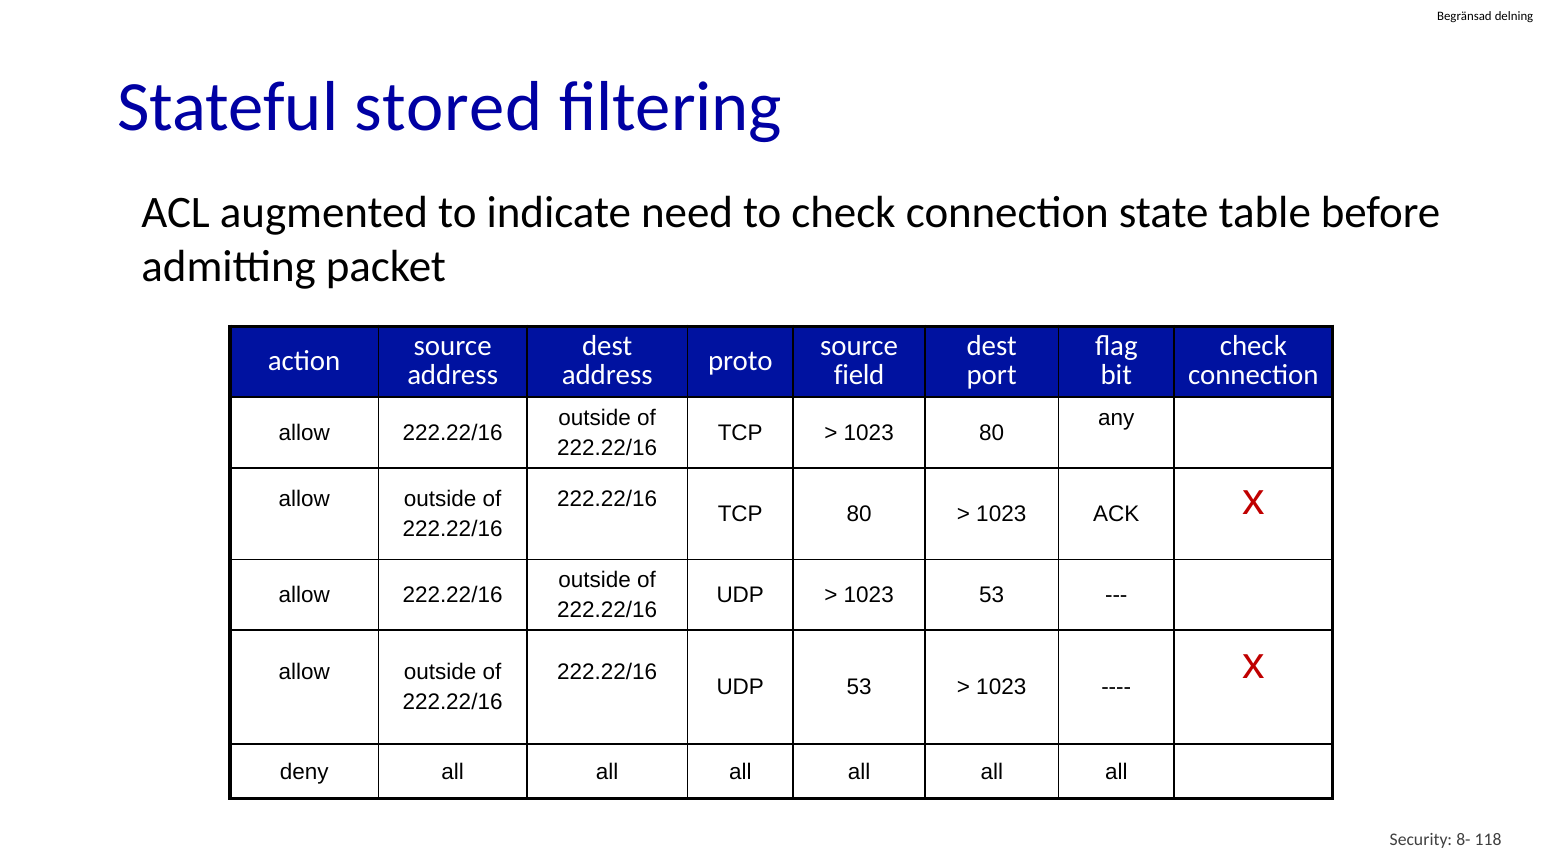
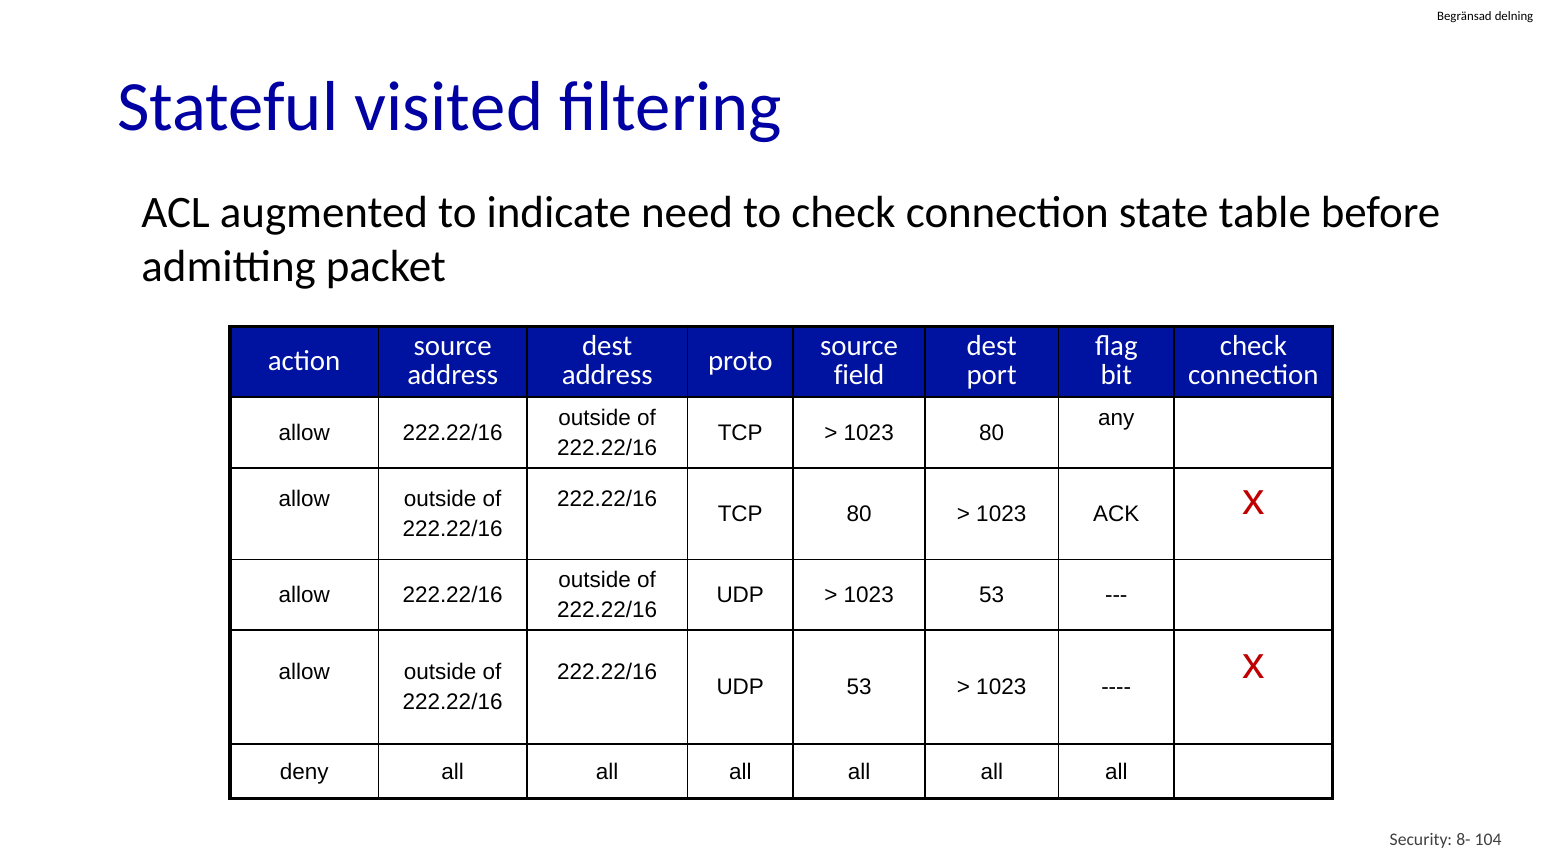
stored: stored -> visited (449, 107)
118: 118 -> 104 (1488, 839)
